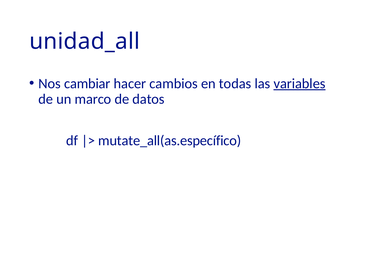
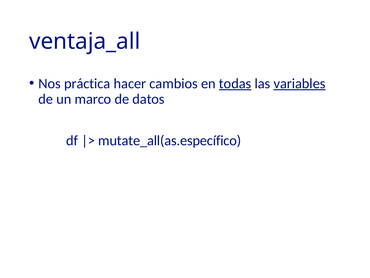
unidad_all: unidad_all -> ventaja_all (85, 41)
cambiar: cambiar -> práctica (87, 83)
todas underline: none -> present (235, 83)
